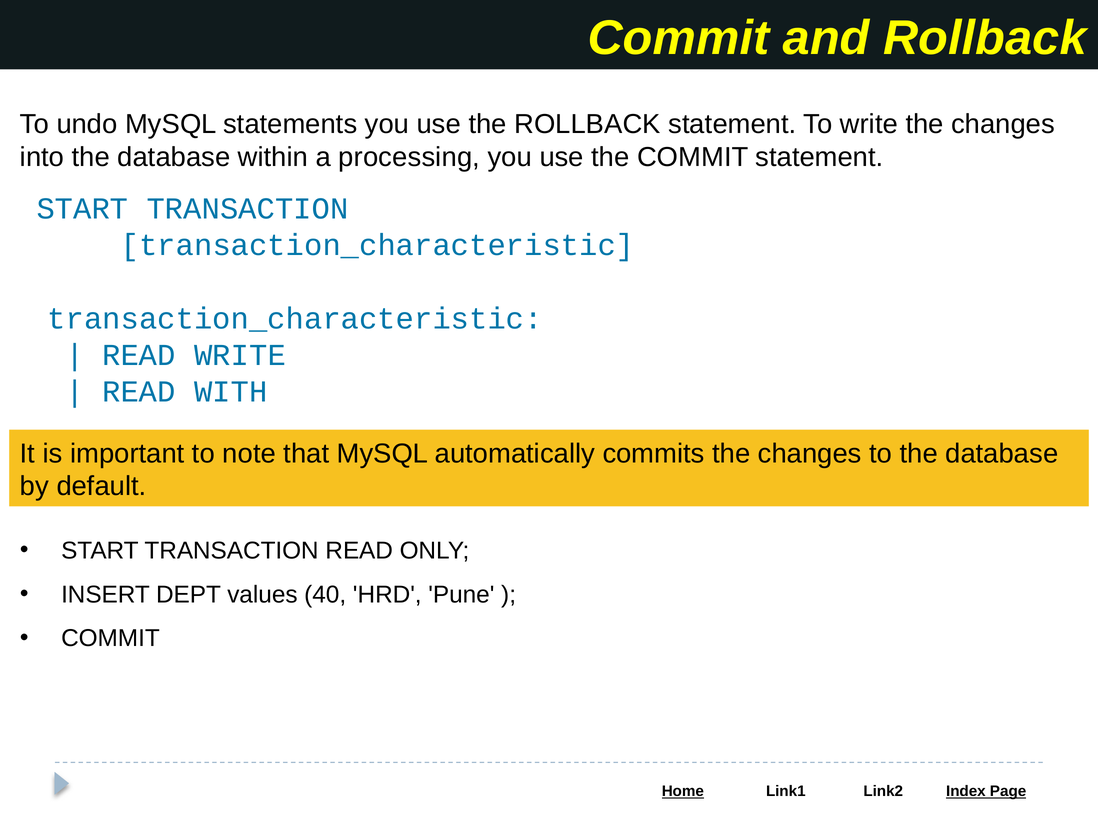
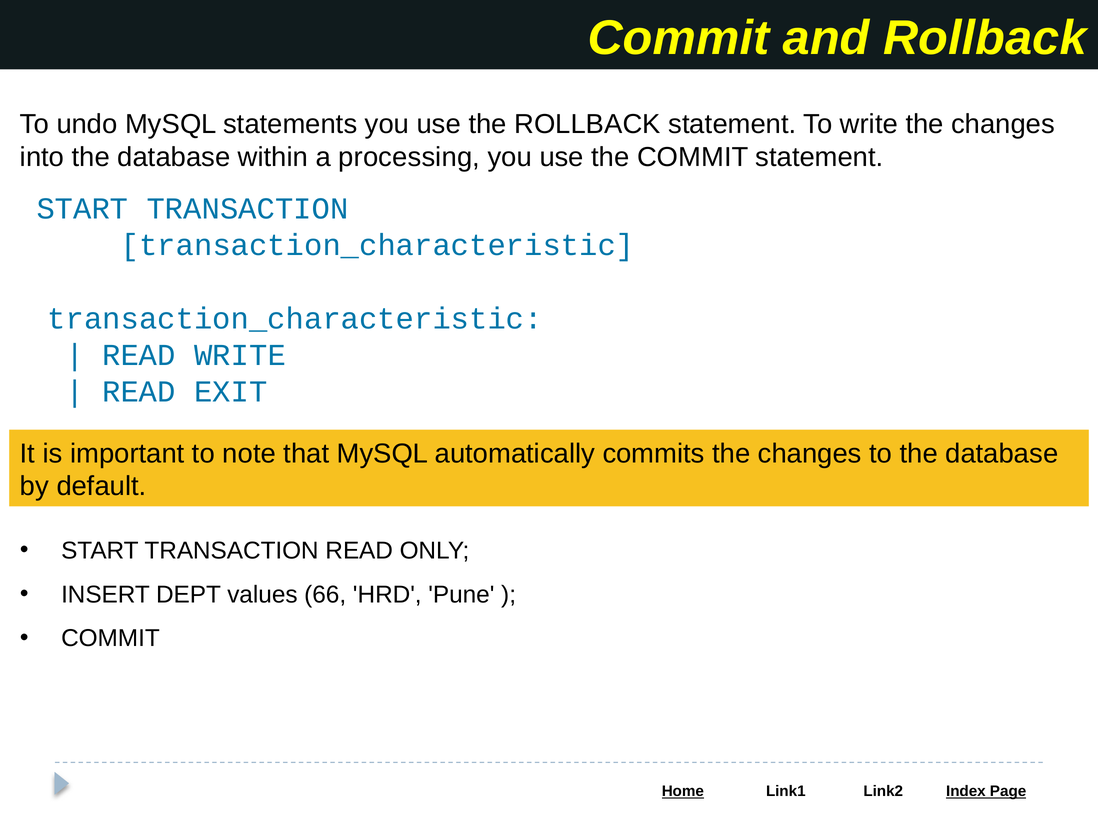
WITH: WITH -> EXIT (231, 392)
40: 40 -> 66 (325, 595)
